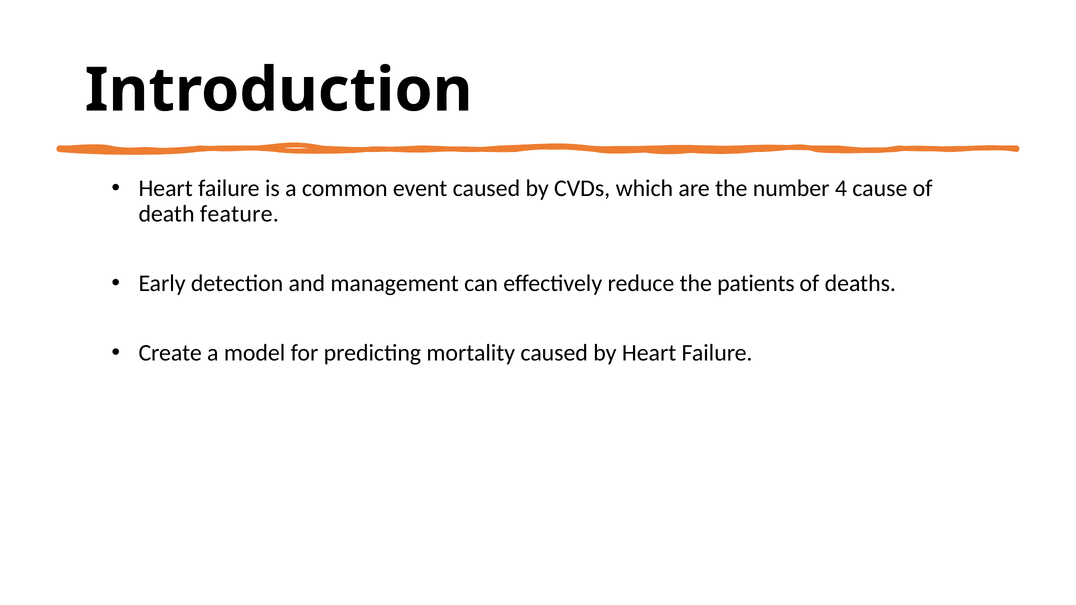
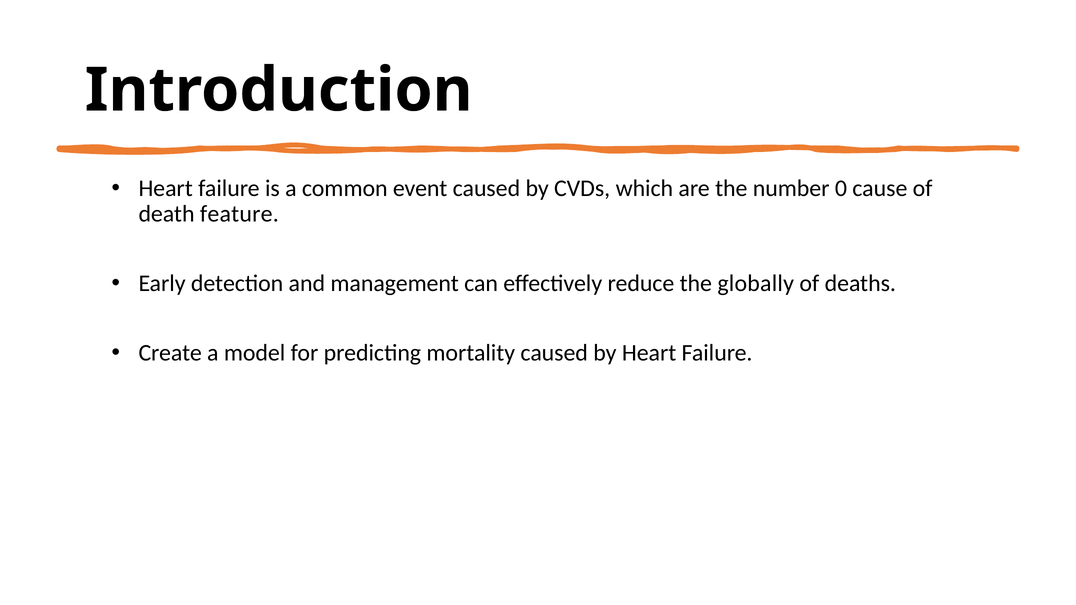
4: 4 -> 0 (841, 188)
patients: patients -> globally (756, 284)
